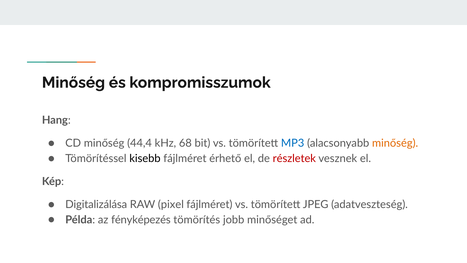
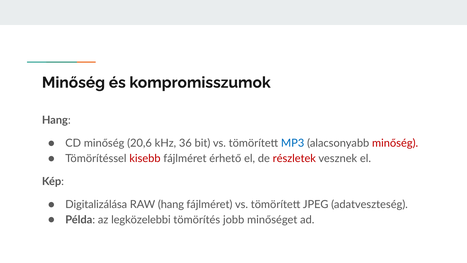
44,4: 44,4 -> 20,6 (140, 143)
68: 68 -> 36 (185, 143)
minőség colour: orange -> red (395, 143)
kisebb colour: black -> red (145, 158)
RAW pixel: pixel -> hang (171, 204)
fényképezés: fényképezés -> legközelebbi (141, 220)
